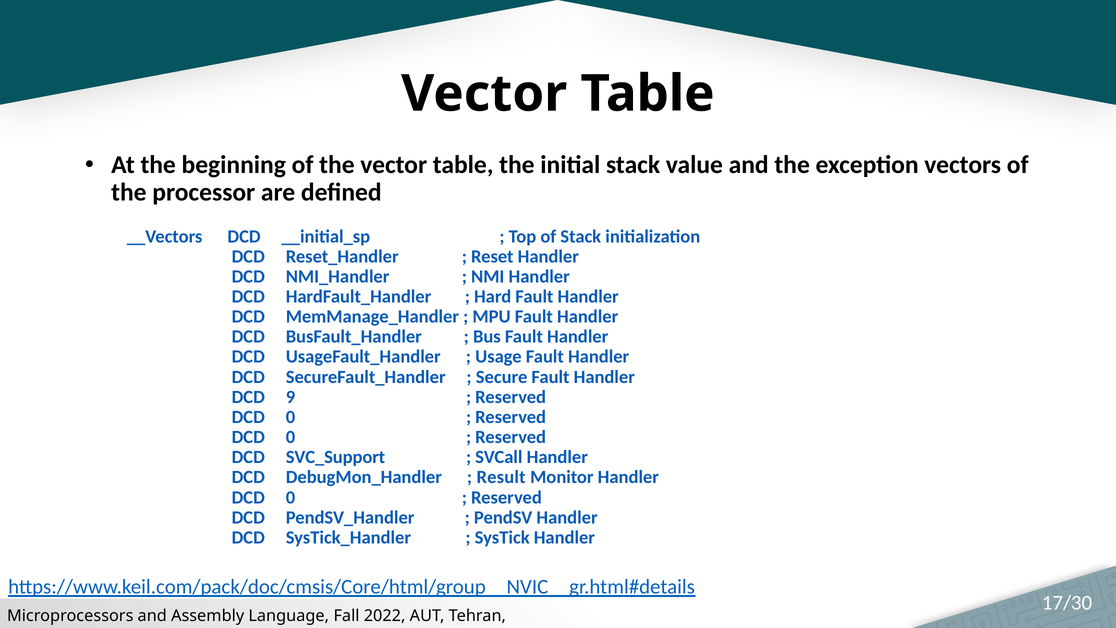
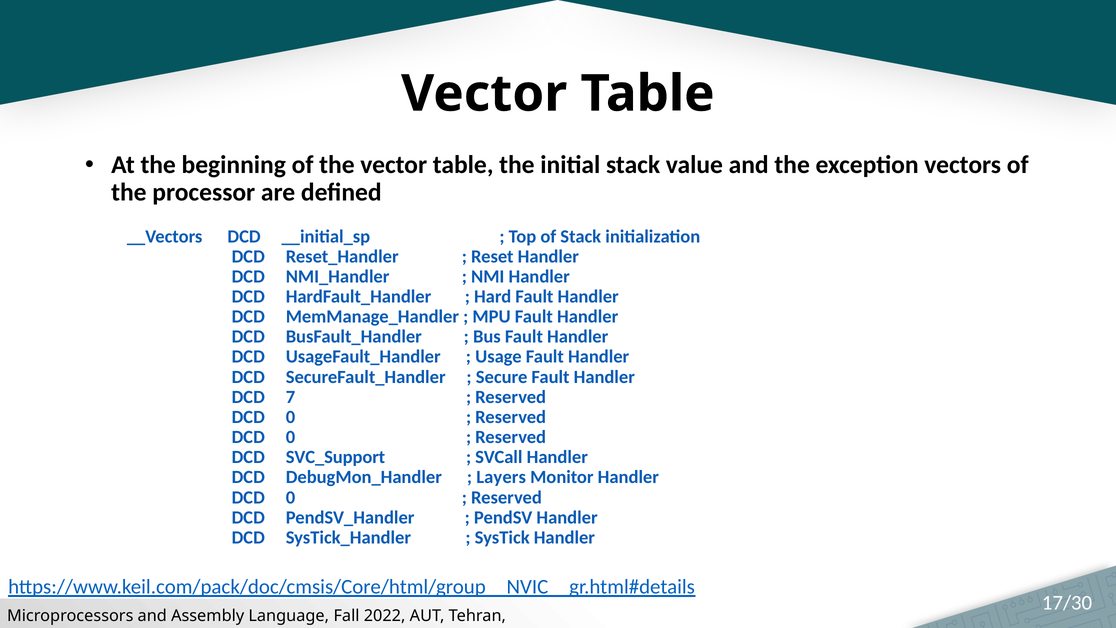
9: 9 -> 7 (290, 397)
Result: Result -> Layers (501, 477)
